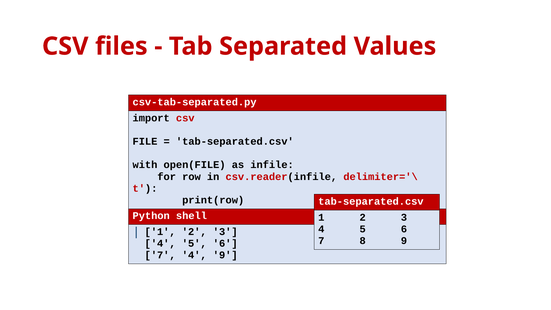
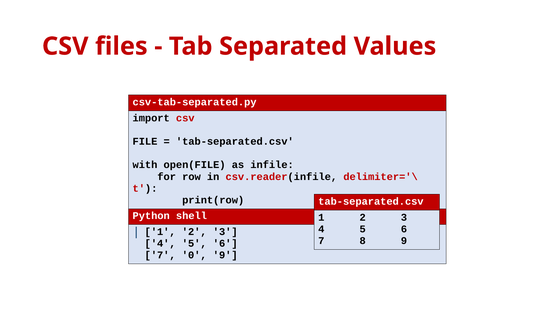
7 4: 4 -> 0 (194, 255)
